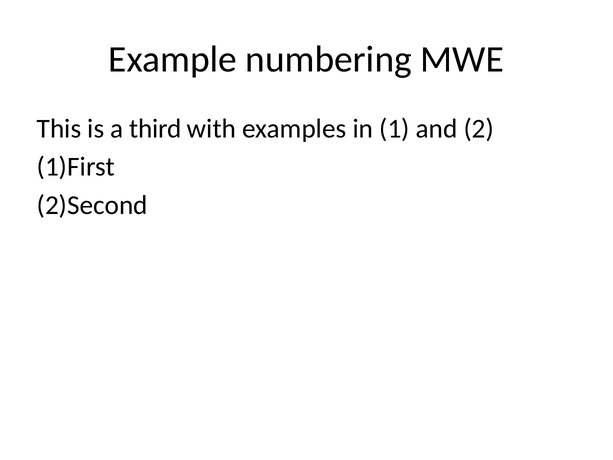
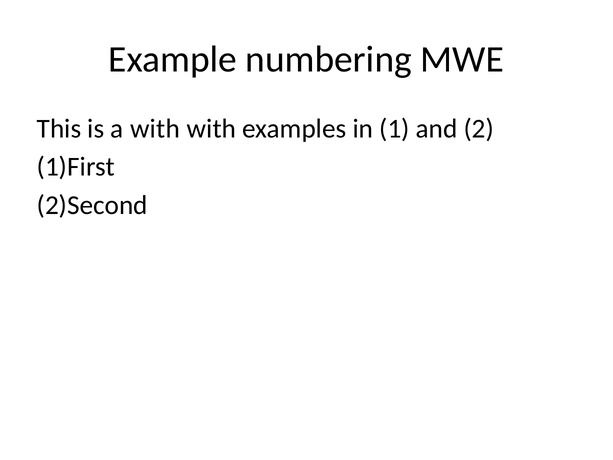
a third: third -> with (155, 129)
